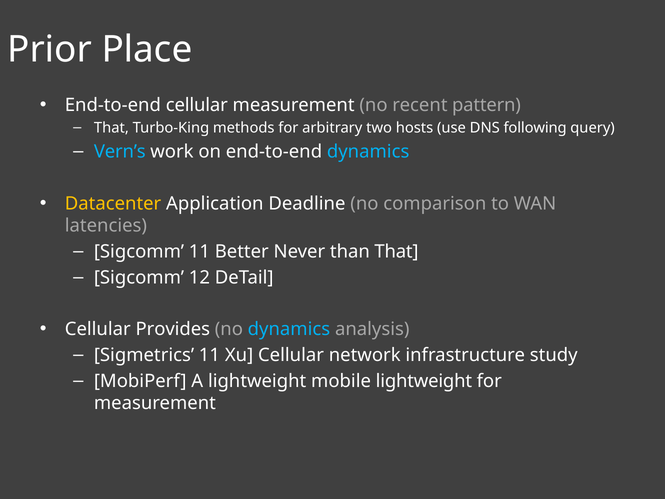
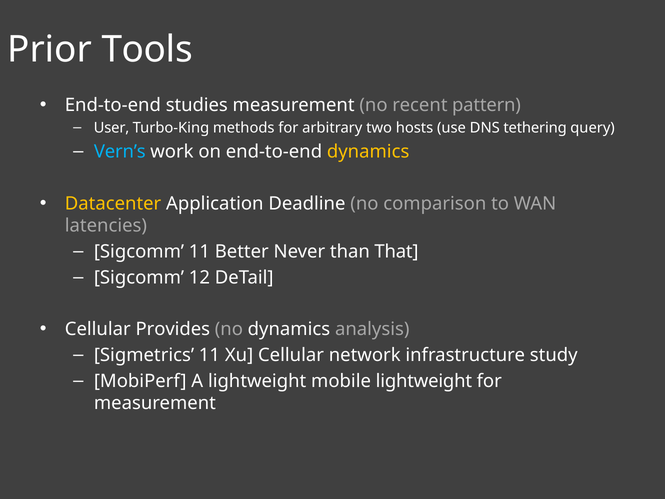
Place: Place -> Tools (147, 50)
End-to-end cellular: cellular -> studies (197, 105)
That: That -> User (111, 128)
following: following -> tethering (535, 128)
dynamics colour: light blue -> yellow (368, 152)
dynamics colour: light blue -> white (289, 329)
